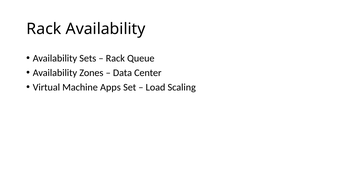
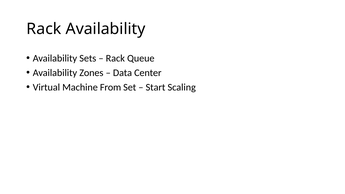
Apps: Apps -> From (111, 87)
Load: Load -> Start (155, 87)
